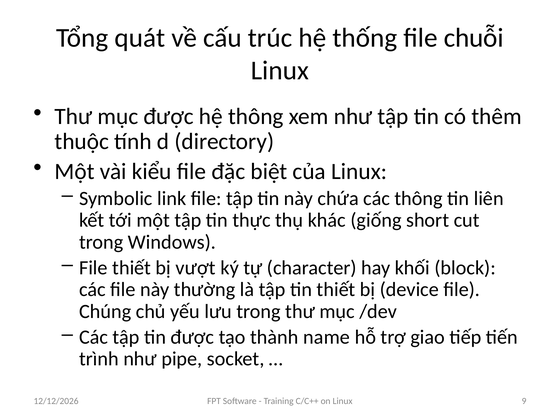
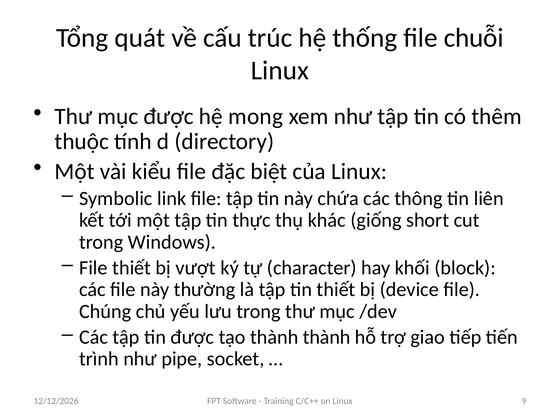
hệ thông: thông -> mong (256, 116)
thành name: name -> thành (327, 337)
